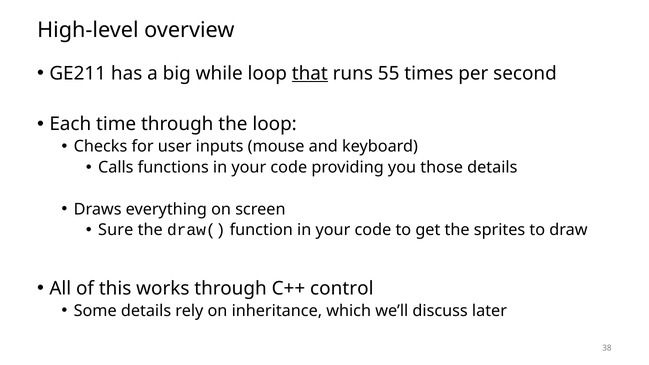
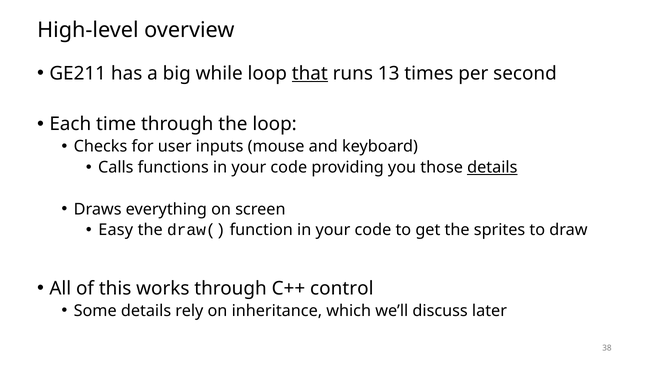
55: 55 -> 13 (389, 73)
details underline: none -> present (492, 167)
Sure: Sure -> Easy (116, 230)
